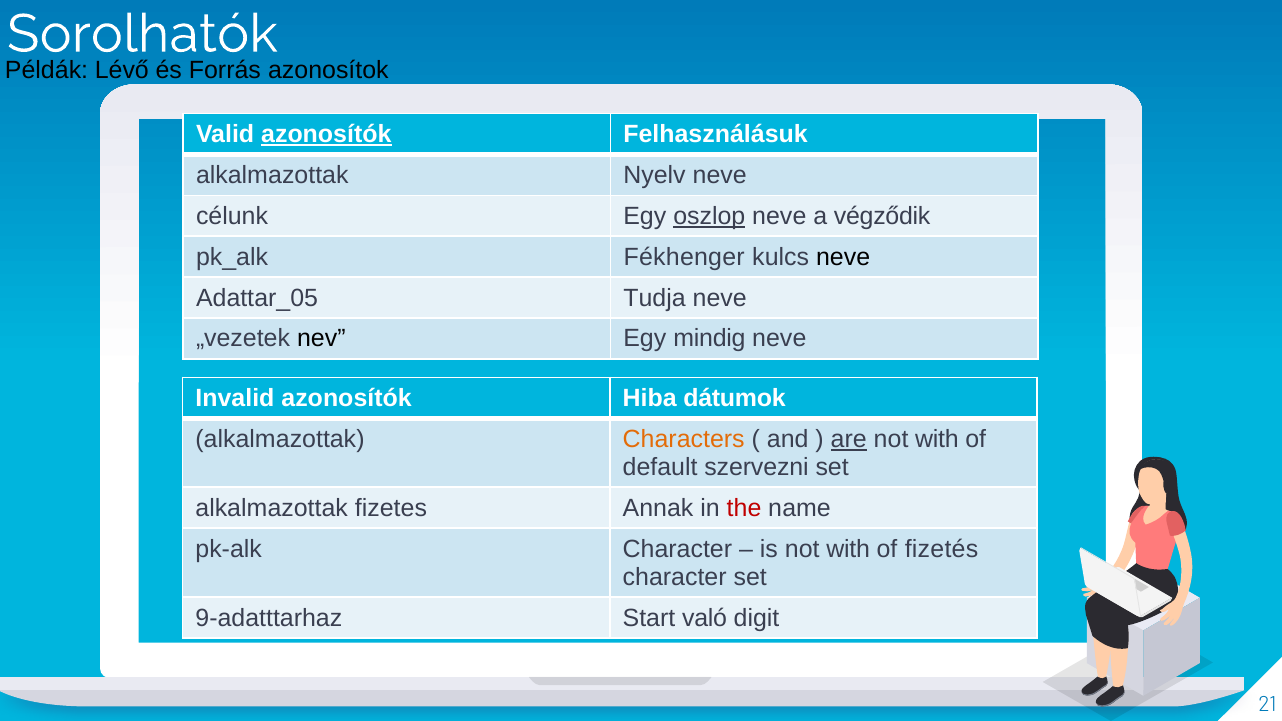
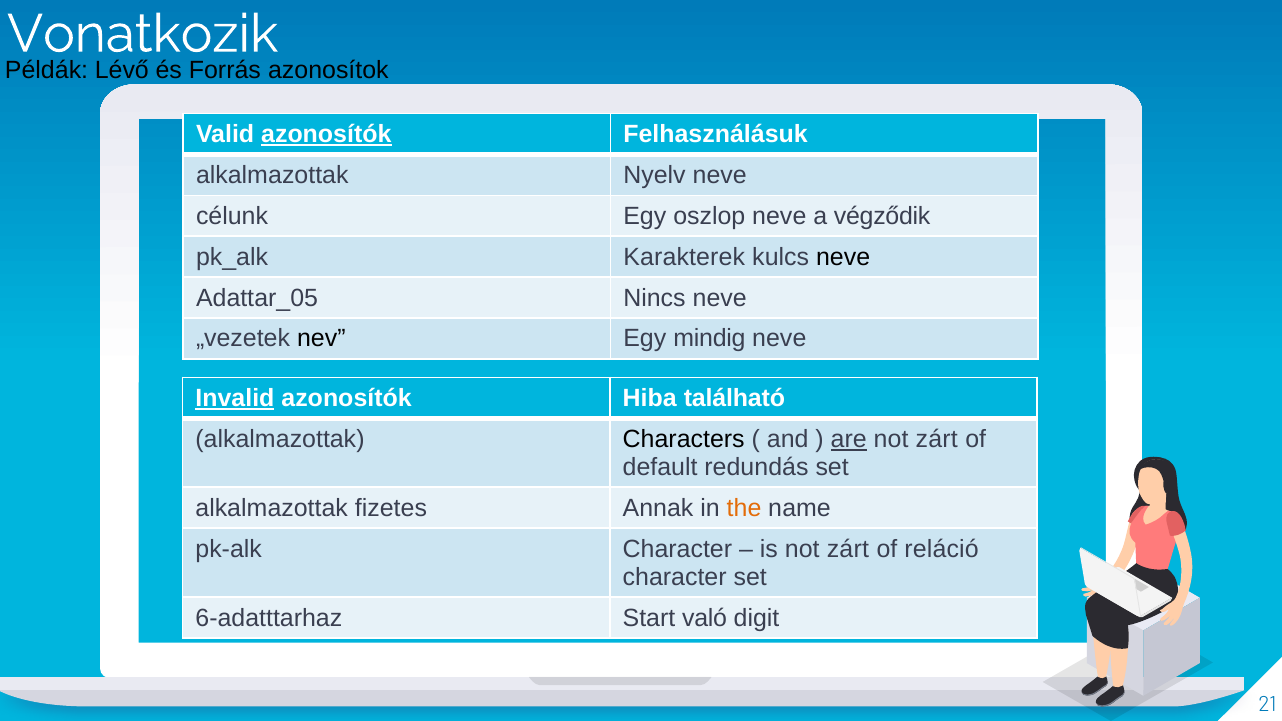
Sorolhatók: Sorolhatók -> Vonatkozik (143, 34)
oszlop underline: present -> none (709, 216)
Fékhenger: Fékhenger -> Karakterek (684, 257)
Tudja: Tudja -> Nincs (654, 298)
Invalid underline: none -> present (235, 398)
dátumok: dátumok -> található (734, 398)
Characters colour: orange -> black (684, 439)
with: with -> zárt (937, 439)
szervezni: szervezni -> redundás (756, 467)
the colour: red -> orange (744, 508)
is not with: with -> zárt (848, 549)
fizetés: fizetés -> reláció (942, 549)
9-adatttarhaz: 9-adatttarhaz -> 6-adatttarhaz (269, 618)
